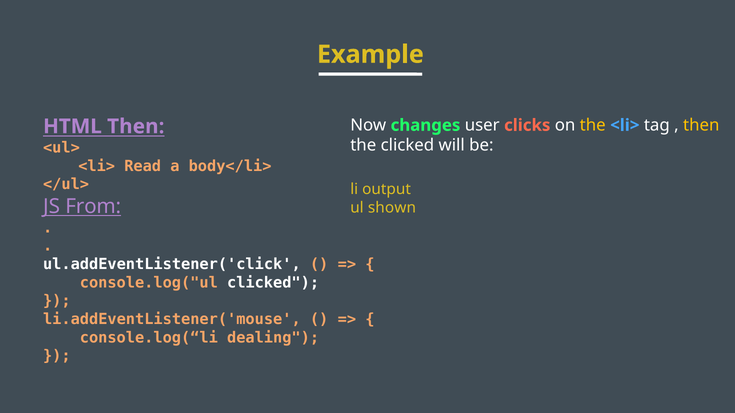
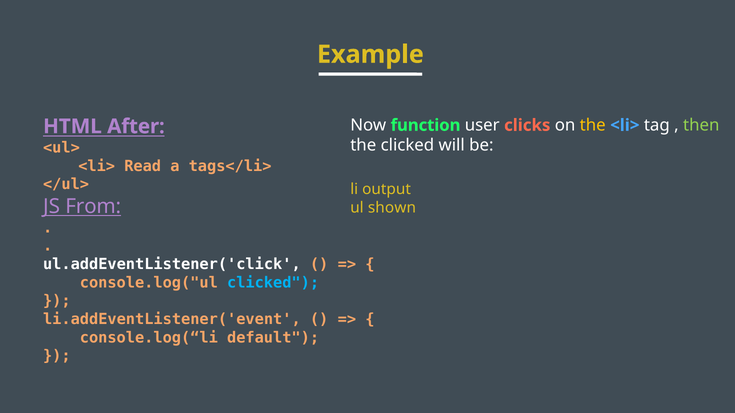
changes: changes -> function (426, 125)
then colour: yellow -> light green (701, 125)
HTML Then: Then -> After (136, 127)
body</li>: body</li> -> tags</li> (230, 166)
clicked colour: white -> light blue (273, 283)
li.addEventListener('mouse: li.addEventListener('mouse -> li.addEventListener('event (172, 320)
dealing: dealing -> default (273, 338)
